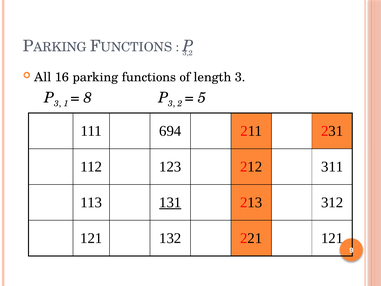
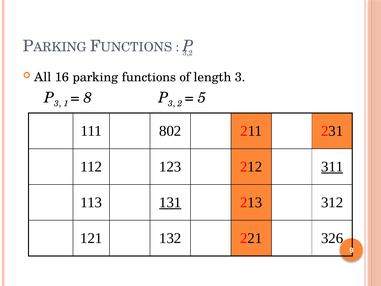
694: 694 -> 802 (170, 131)
311 underline: none -> present (332, 167)
221 121: 121 -> 326 (332, 238)
